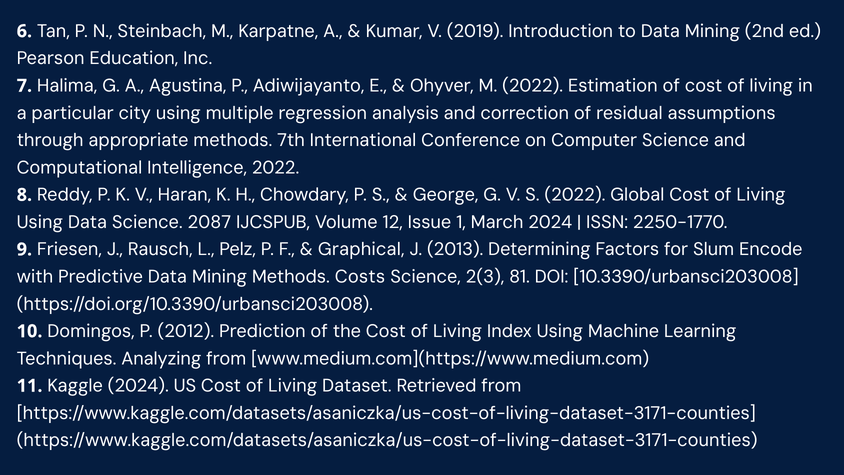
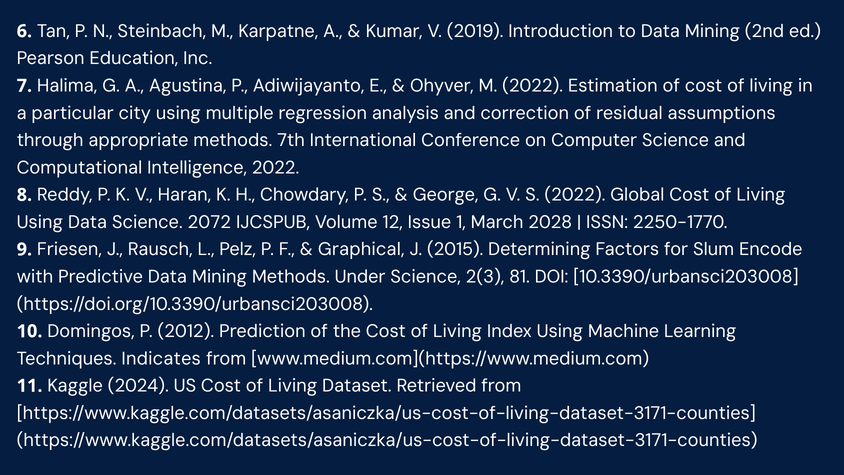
2087: 2087 -> 2072 (209, 222)
March 2024: 2024 -> 2028 (550, 222)
2013: 2013 -> 2015 (455, 249)
Costs: Costs -> Under (360, 277)
Analyzing: Analyzing -> Indicates (161, 358)
